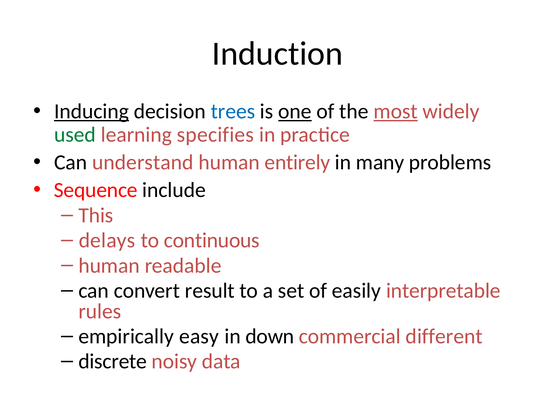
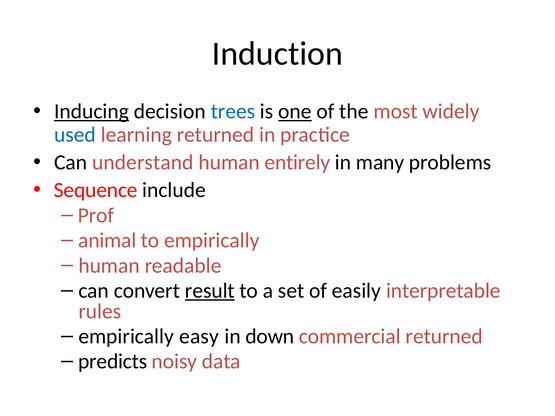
most underline: present -> none (396, 111)
used colour: green -> blue (75, 135)
learning specifies: specifies -> returned (216, 135)
This: This -> Prof (96, 216)
delays: delays -> animal (107, 241)
to continuous: continuous -> empirically (212, 241)
result underline: none -> present (210, 291)
commercial different: different -> returned (444, 337)
discrete: discrete -> predicts (113, 362)
